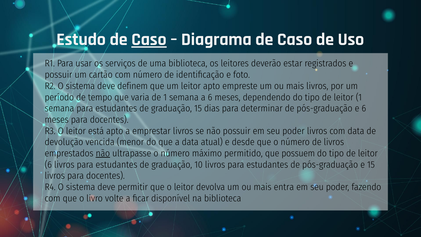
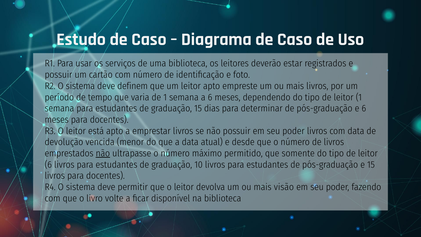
Caso underline: present -> none (149, 39)
possuem: possuem -> somente (298, 153)
entra: entra -> visão (284, 187)
